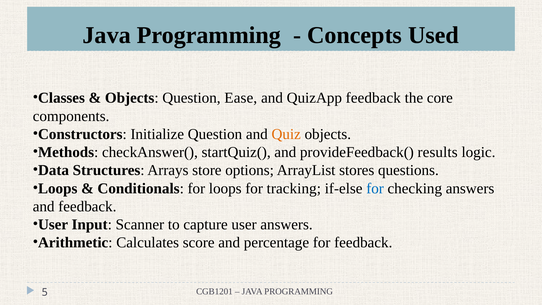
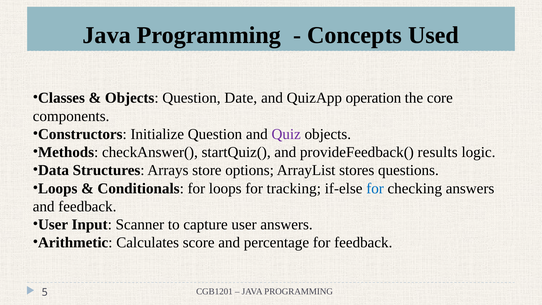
Ease: Ease -> Date (241, 98)
QuizApp feedback: feedback -> operation (373, 98)
Quiz colour: orange -> purple (286, 134)
